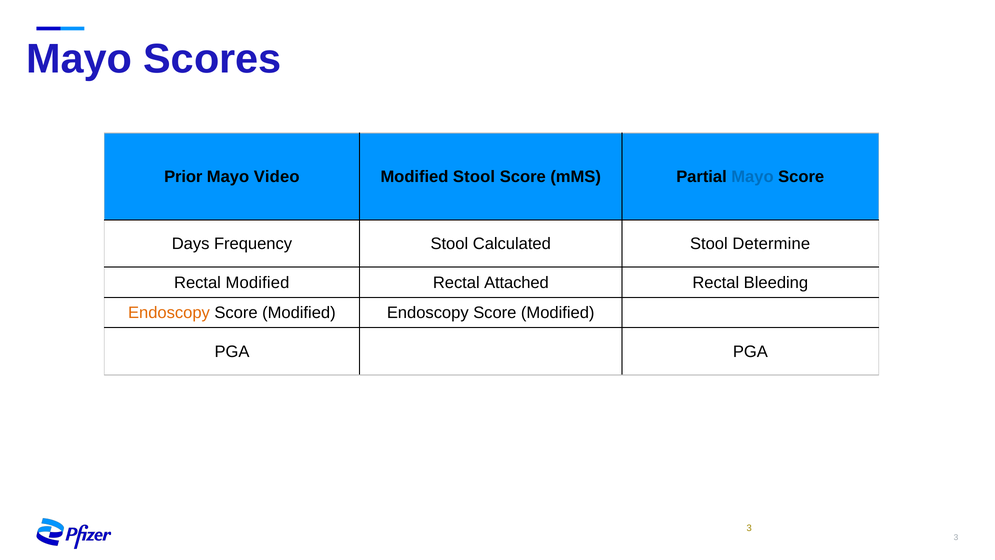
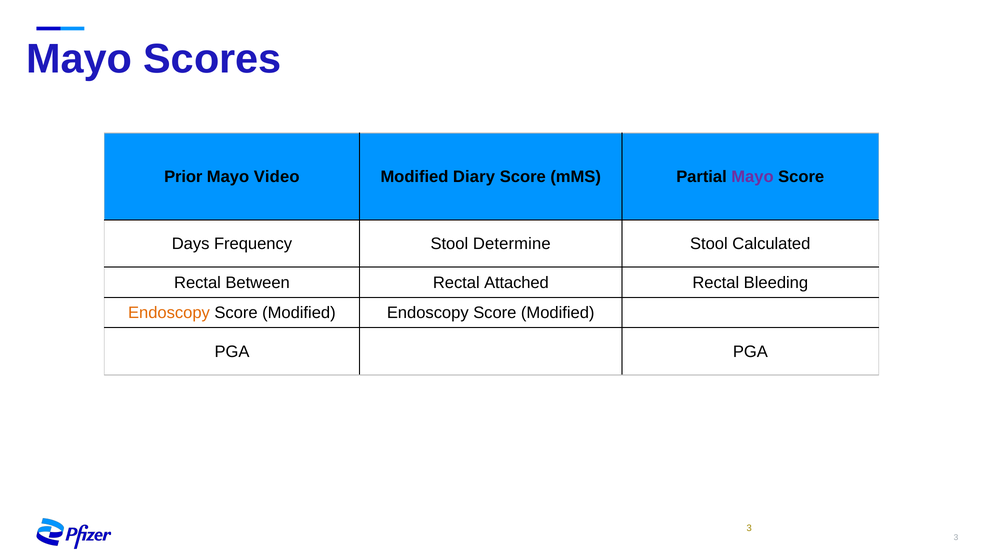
Modified Stool: Stool -> Diary (474, 177)
Mayo colour: blue -> purple (752, 177)
Calculated: Calculated -> Determine (512, 244)
Determine: Determine -> Calculated (771, 244)
Rectal Modified: Modified -> Between (258, 282)
